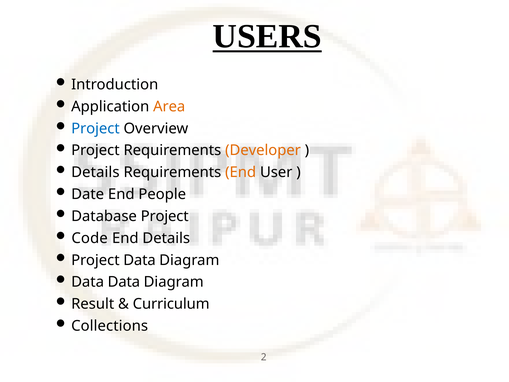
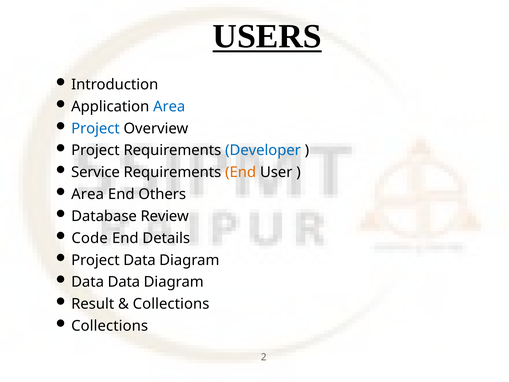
Area colour: orange -> blue (169, 106)
Developer colour: orange -> blue (263, 150)
Details: Details -> Service (95, 172)
Date: Date -> Area (88, 194)
People: People -> Others (162, 194)
Database Project: Project -> Review (165, 216)
Curriculum: Curriculum -> Collections (171, 304)
